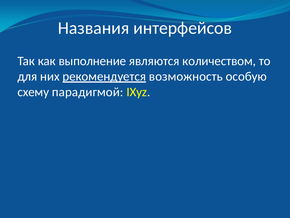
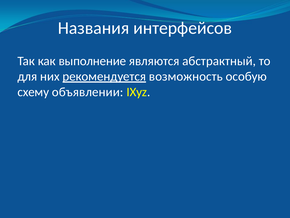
количеством: количеством -> абстрактный (219, 61)
парадигмой: парадигмой -> объявлении (88, 92)
